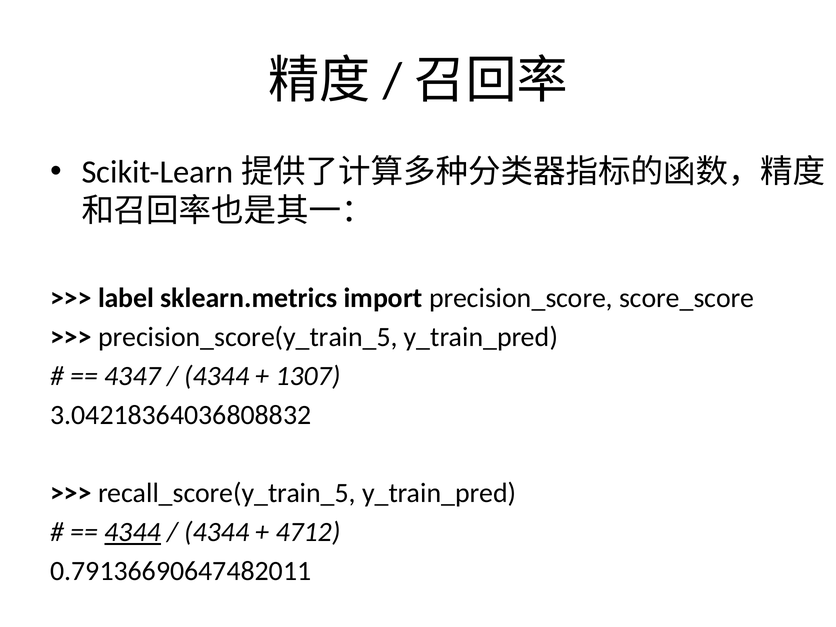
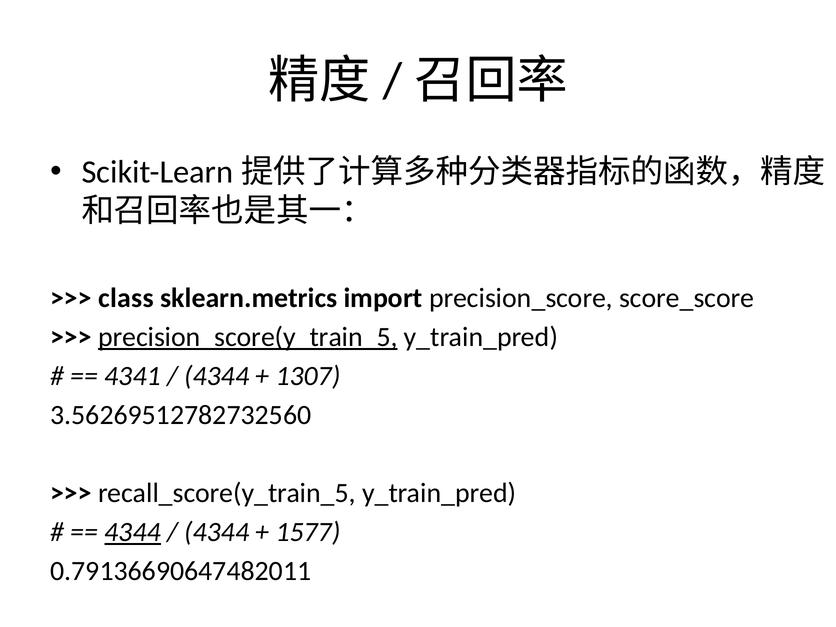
label: label -> class (126, 298)
precision_score(y_train_5 underline: none -> present (248, 337)
4347: 4347 -> 4341 (133, 376)
3.04218364036808832: 3.04218364036808832 -> 3.56269512782732560 (181, 415)
4712: 4712 -> 1577 (308, 532)
